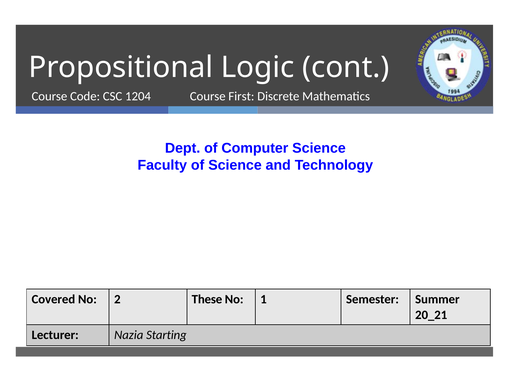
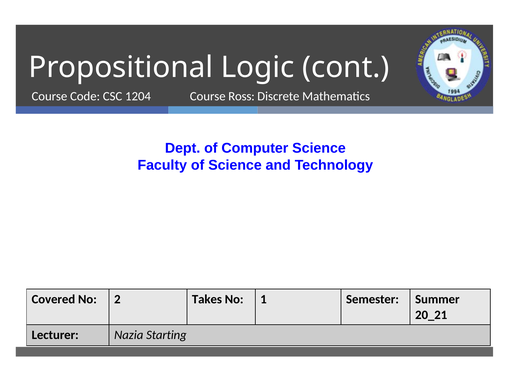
First: First -> Ross (241, 96)
These: These -> Takes (207, 299)
